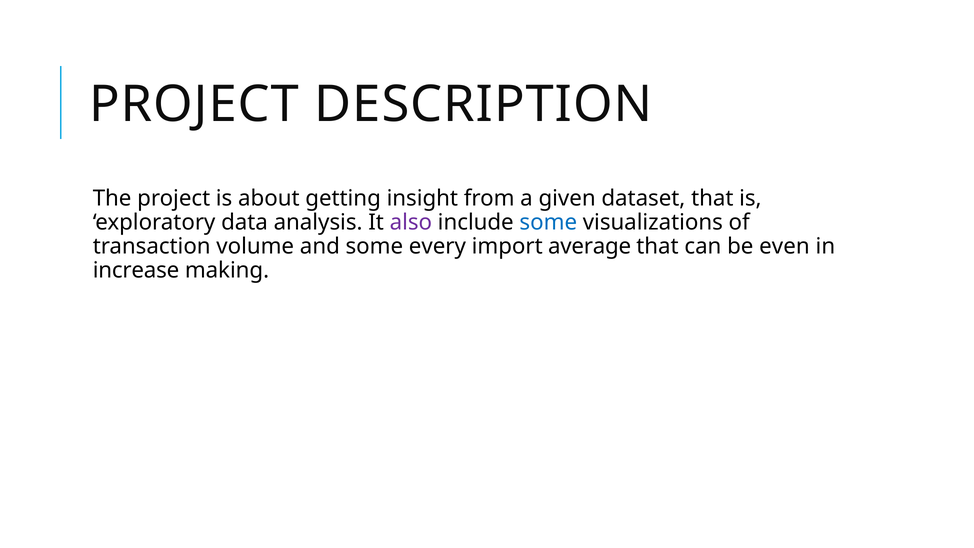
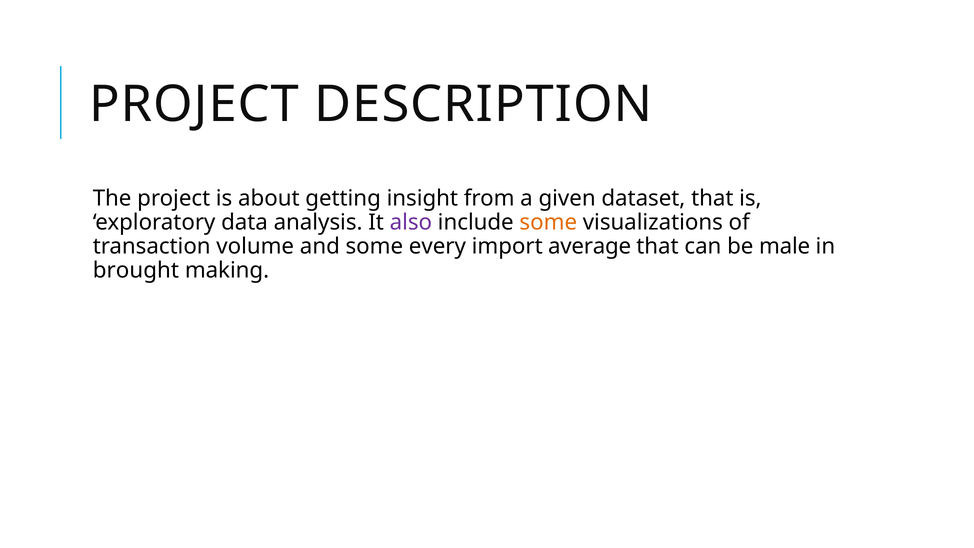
some colour: blue -> orange (548, 222)
even: even -> male (785, 246)
increase: increase -> brought (136, 270)
